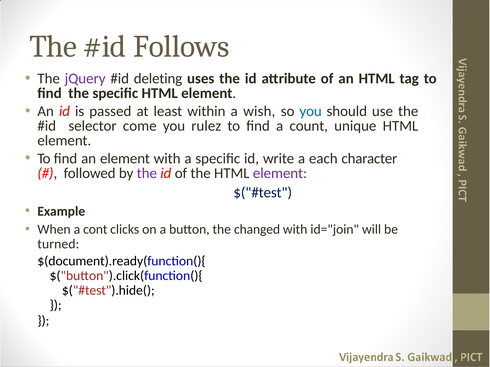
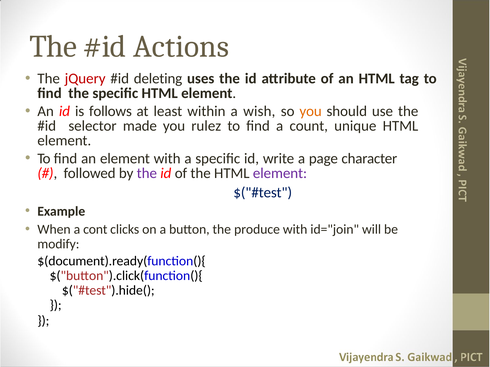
Follows: Follows -> Actions (181, 47)
jQuery colour: purple -> red (85, 79)
passed: passed -> follows (110, 111)
you colour: blue -> orange (311, 111)
come: come -> made (140, 126)
each: each -> page (323, 159)
changed: changed -> produce (257, 230)
turned: turned -> modify (58, 244)
